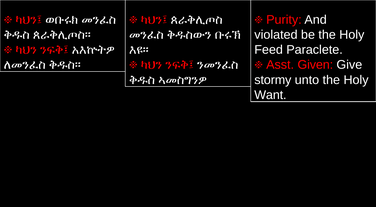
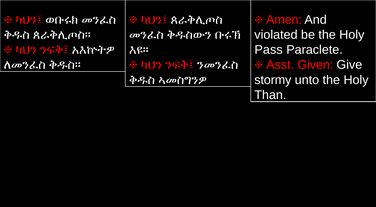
Purity: Purity -> Amen (284, 20)
Feed: Feed -> Pass (269, 50)
Want: Want -> Than (270, 95)
